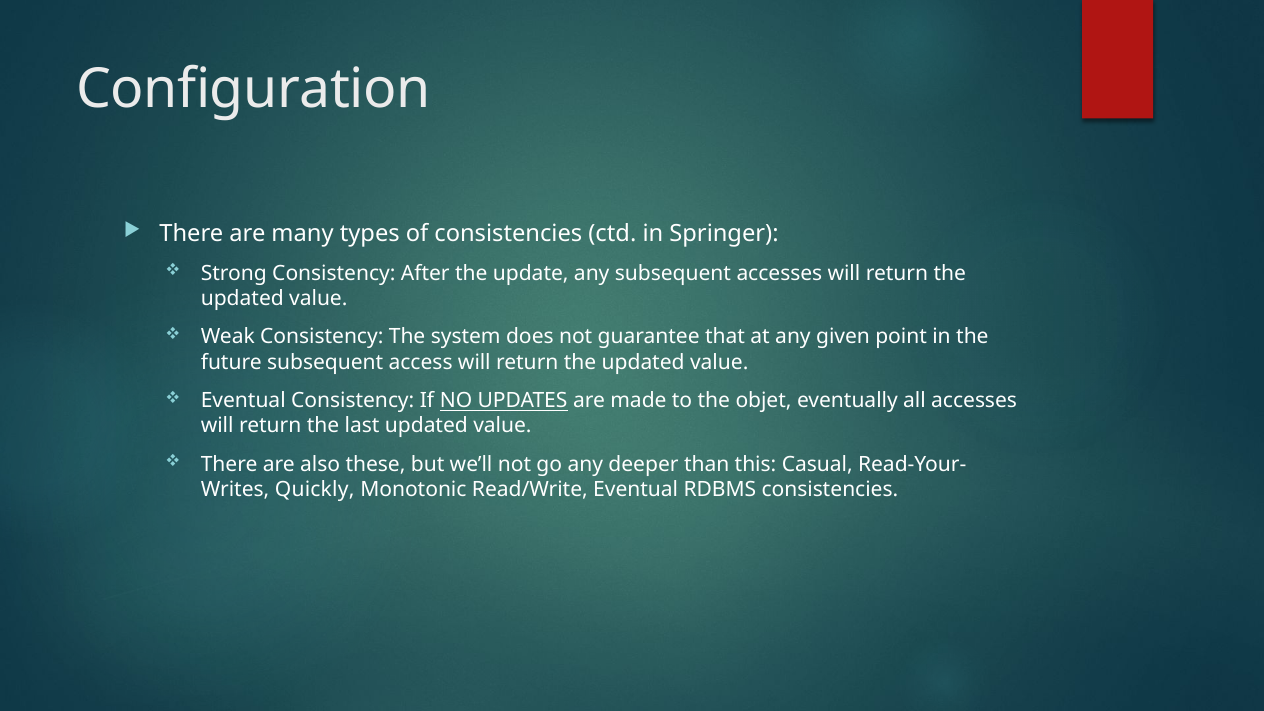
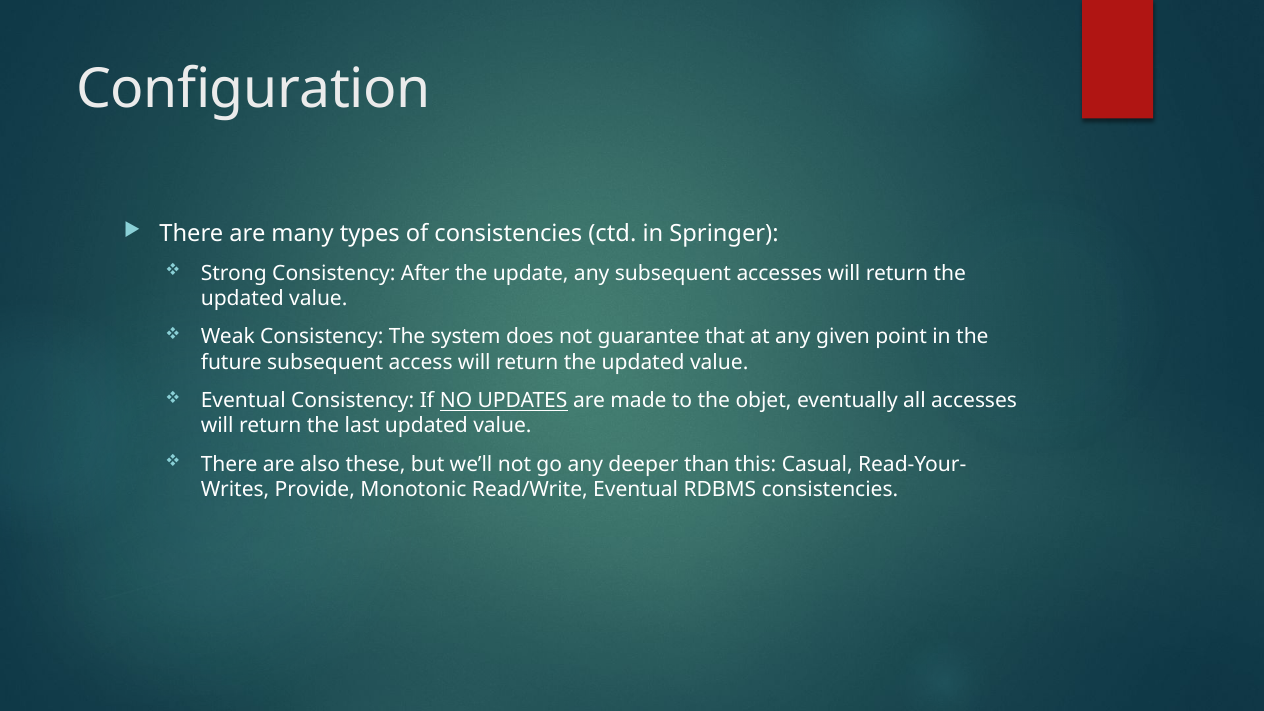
Quickly: Quickly -> Provide (315, 490)
